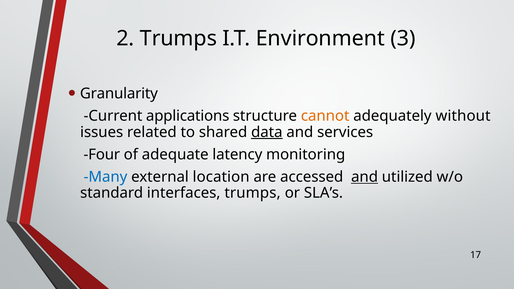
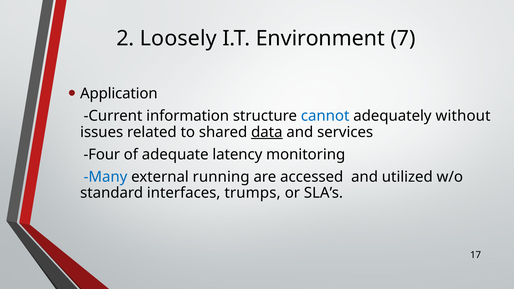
2 Trumps: Trumps -> Loosely (178, 39)
3: 3 -> 7 (403, 39)
Granularity: Granularity -> Application (119, 94)
applications: applications -> information (188, 116)
cannot colour: orange -> blue (325, 116)
location: location -> running (221, 177)
and underline: present -> none (365, 177)
